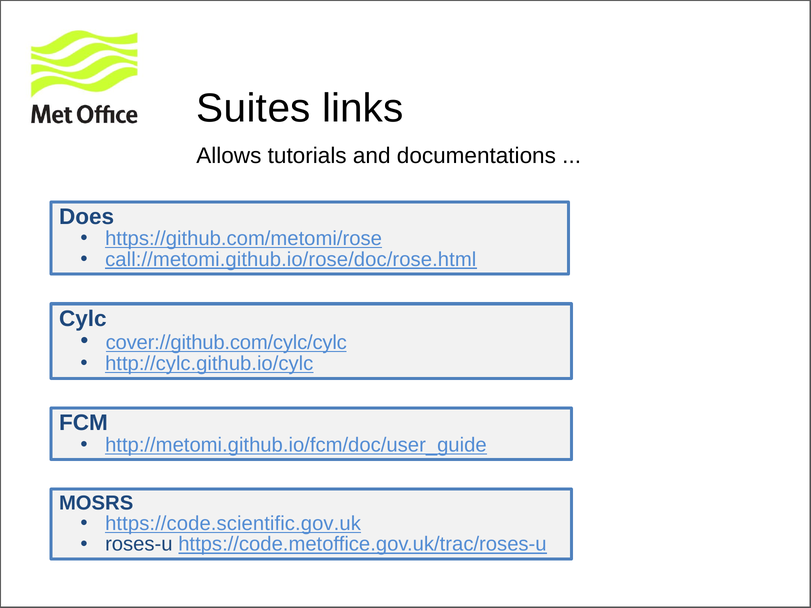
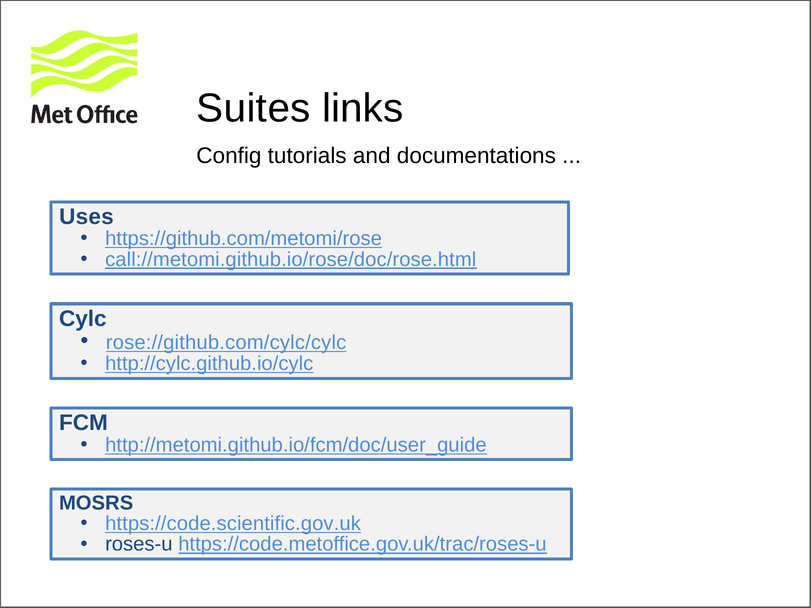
Allows: Allows -> Config (229, 156)
Does: Does -> Uses (86, 217)
cover://github.com/cylc/cylc: cover://github.com/cylc/cylc -> rose://github.com/cylc/cylc (226, 343)
